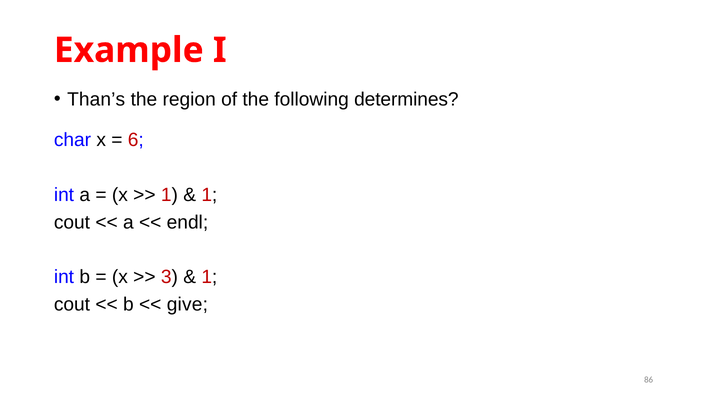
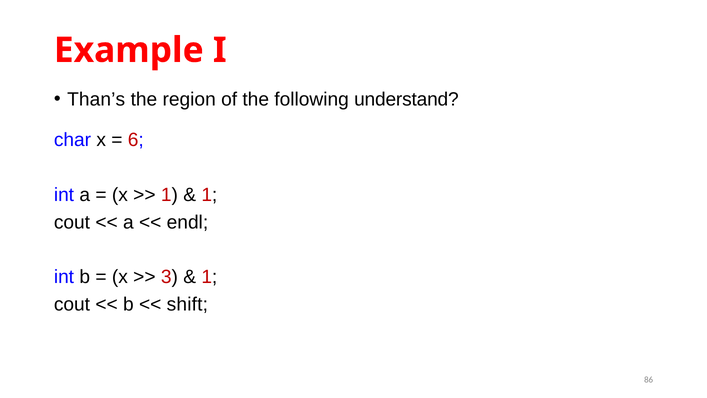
determines: determines -> understand (406, 99)
give: give -> shift (187, 304)
